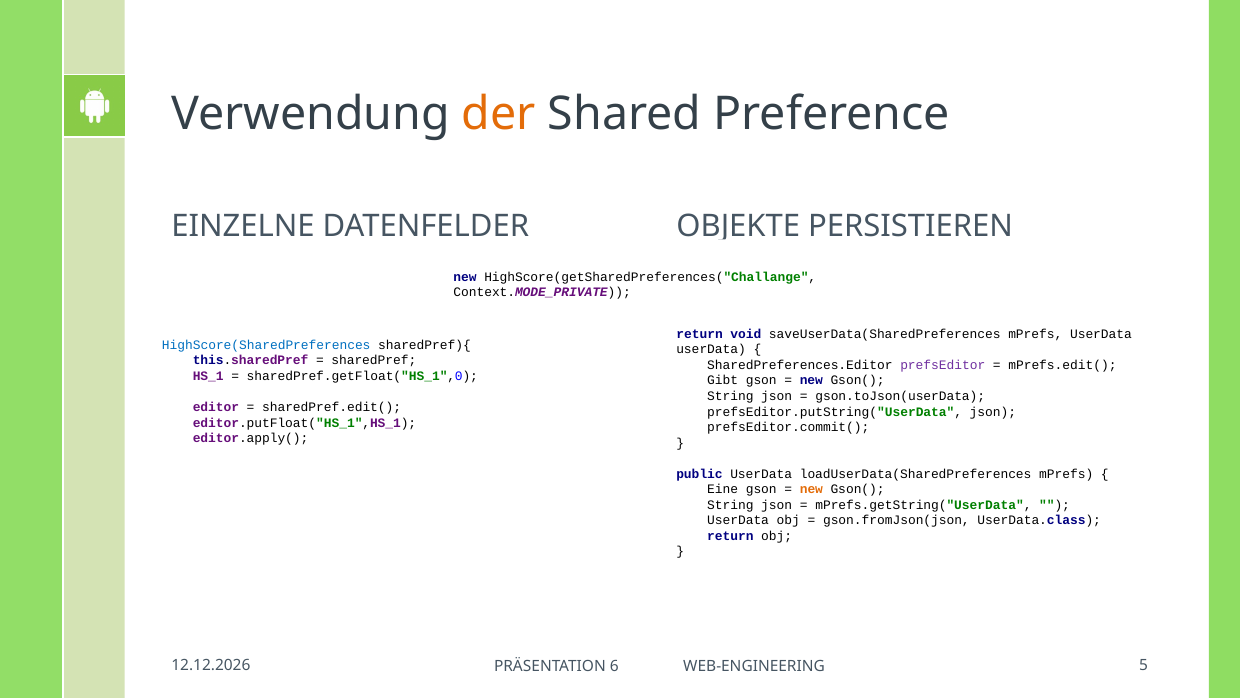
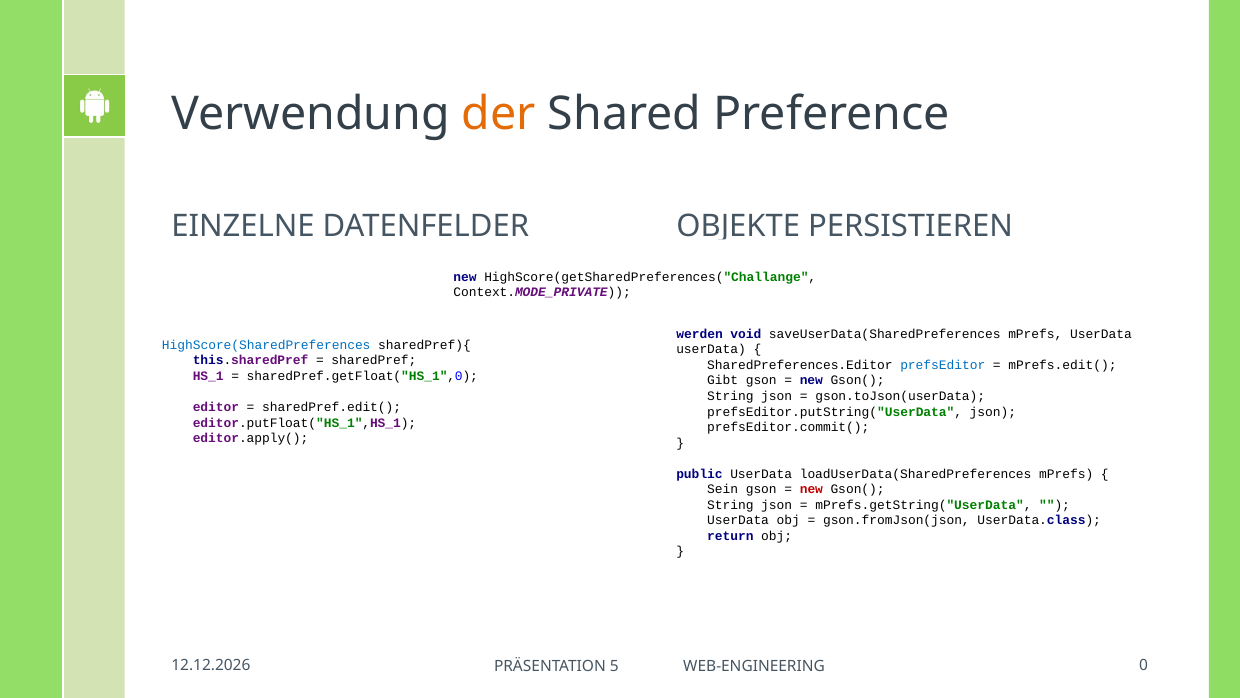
return: return -> werden (700, 334)
prefsEditor colour: purple -> blue (943, 365)
Eine: Eine -> Sein (723, 489)
new colour: orange -> red (811, 489)
6: 6 -> 5 (614, 666)
5: 5 -> 0 (1144, 665)
